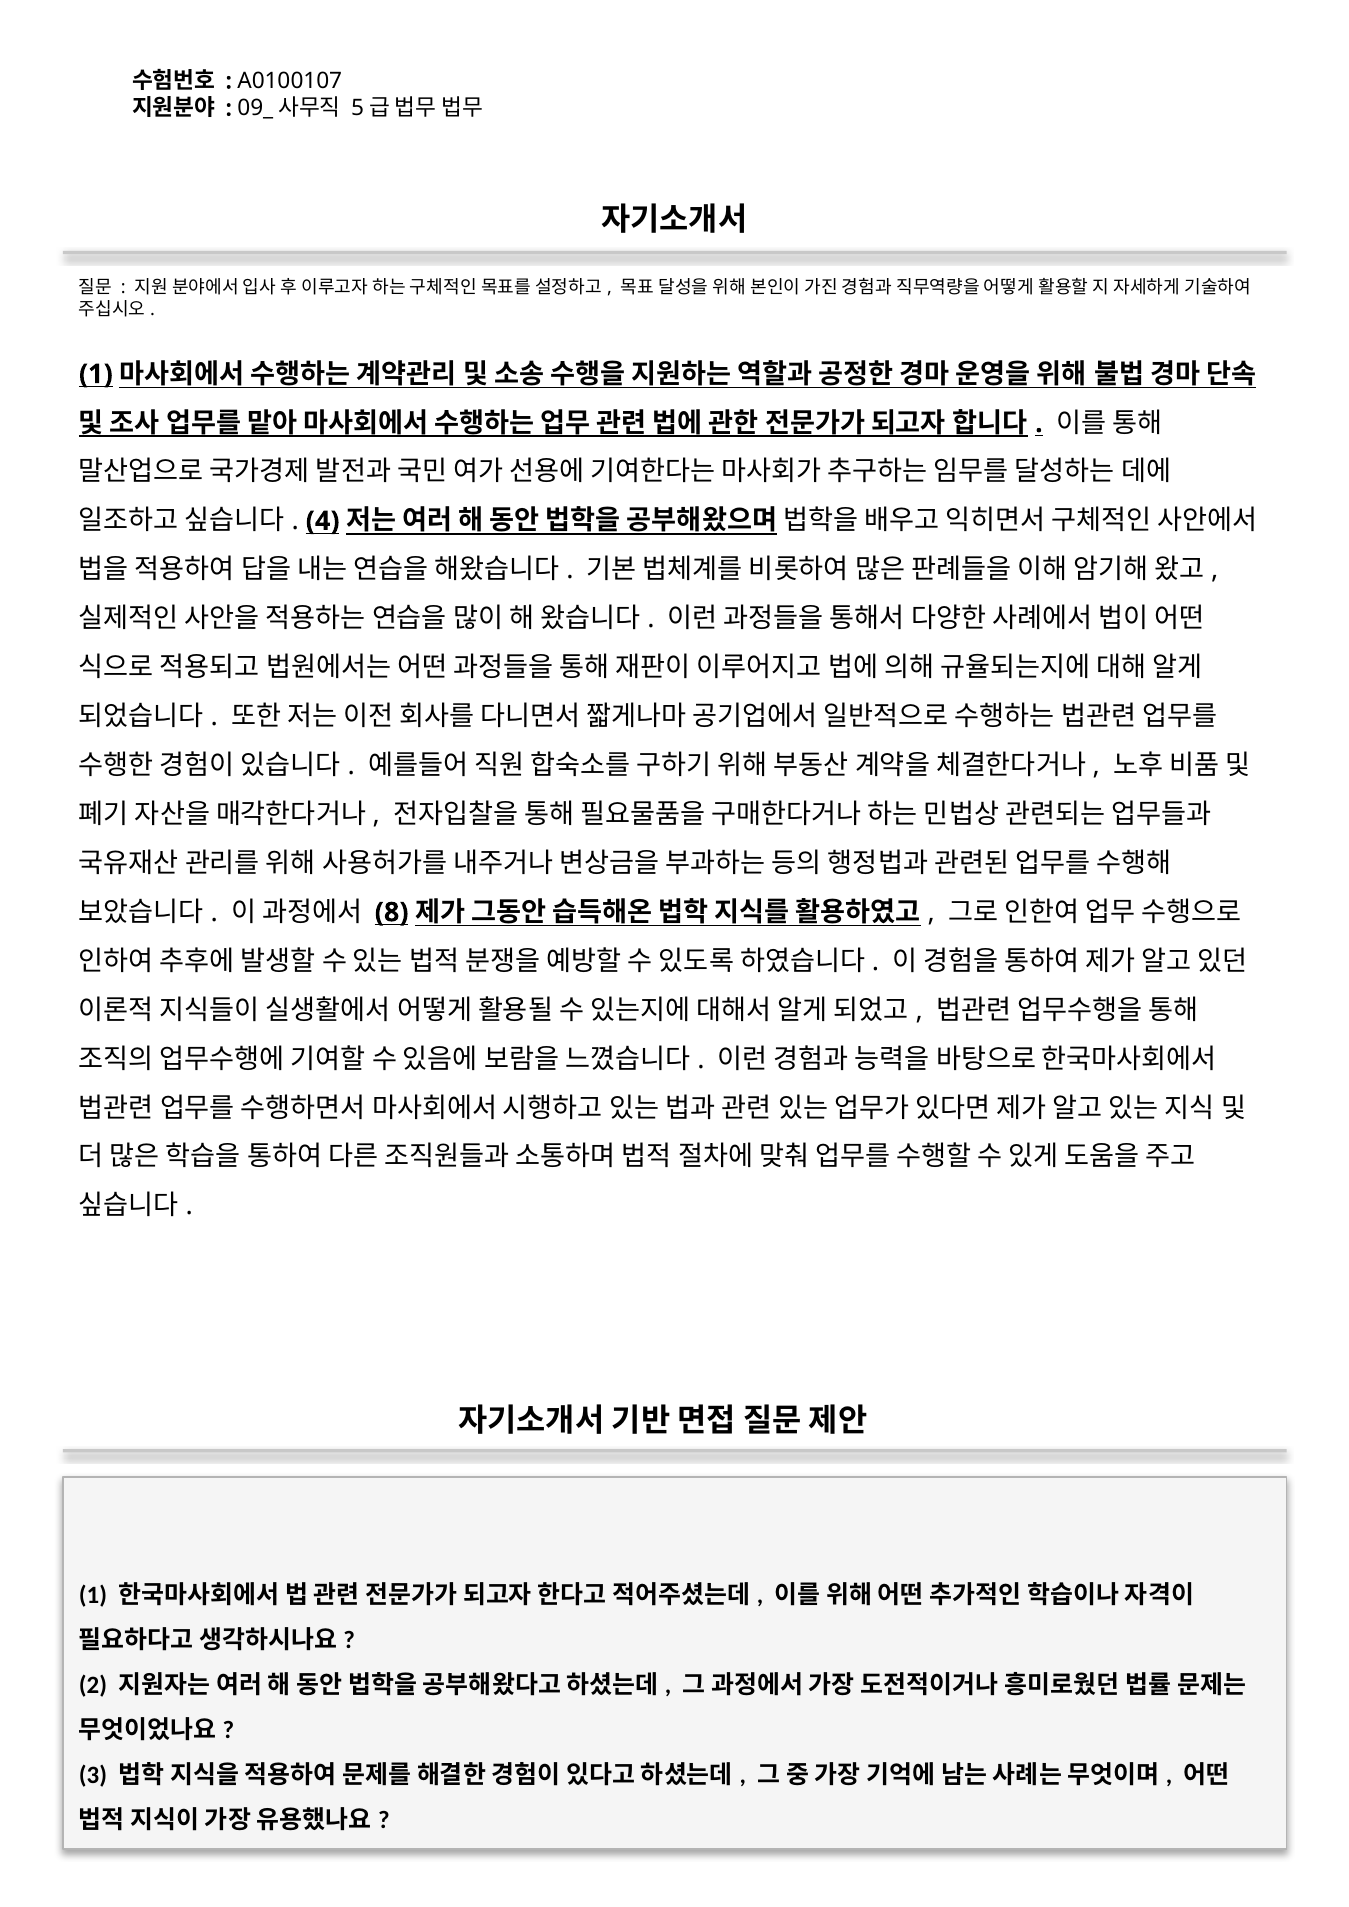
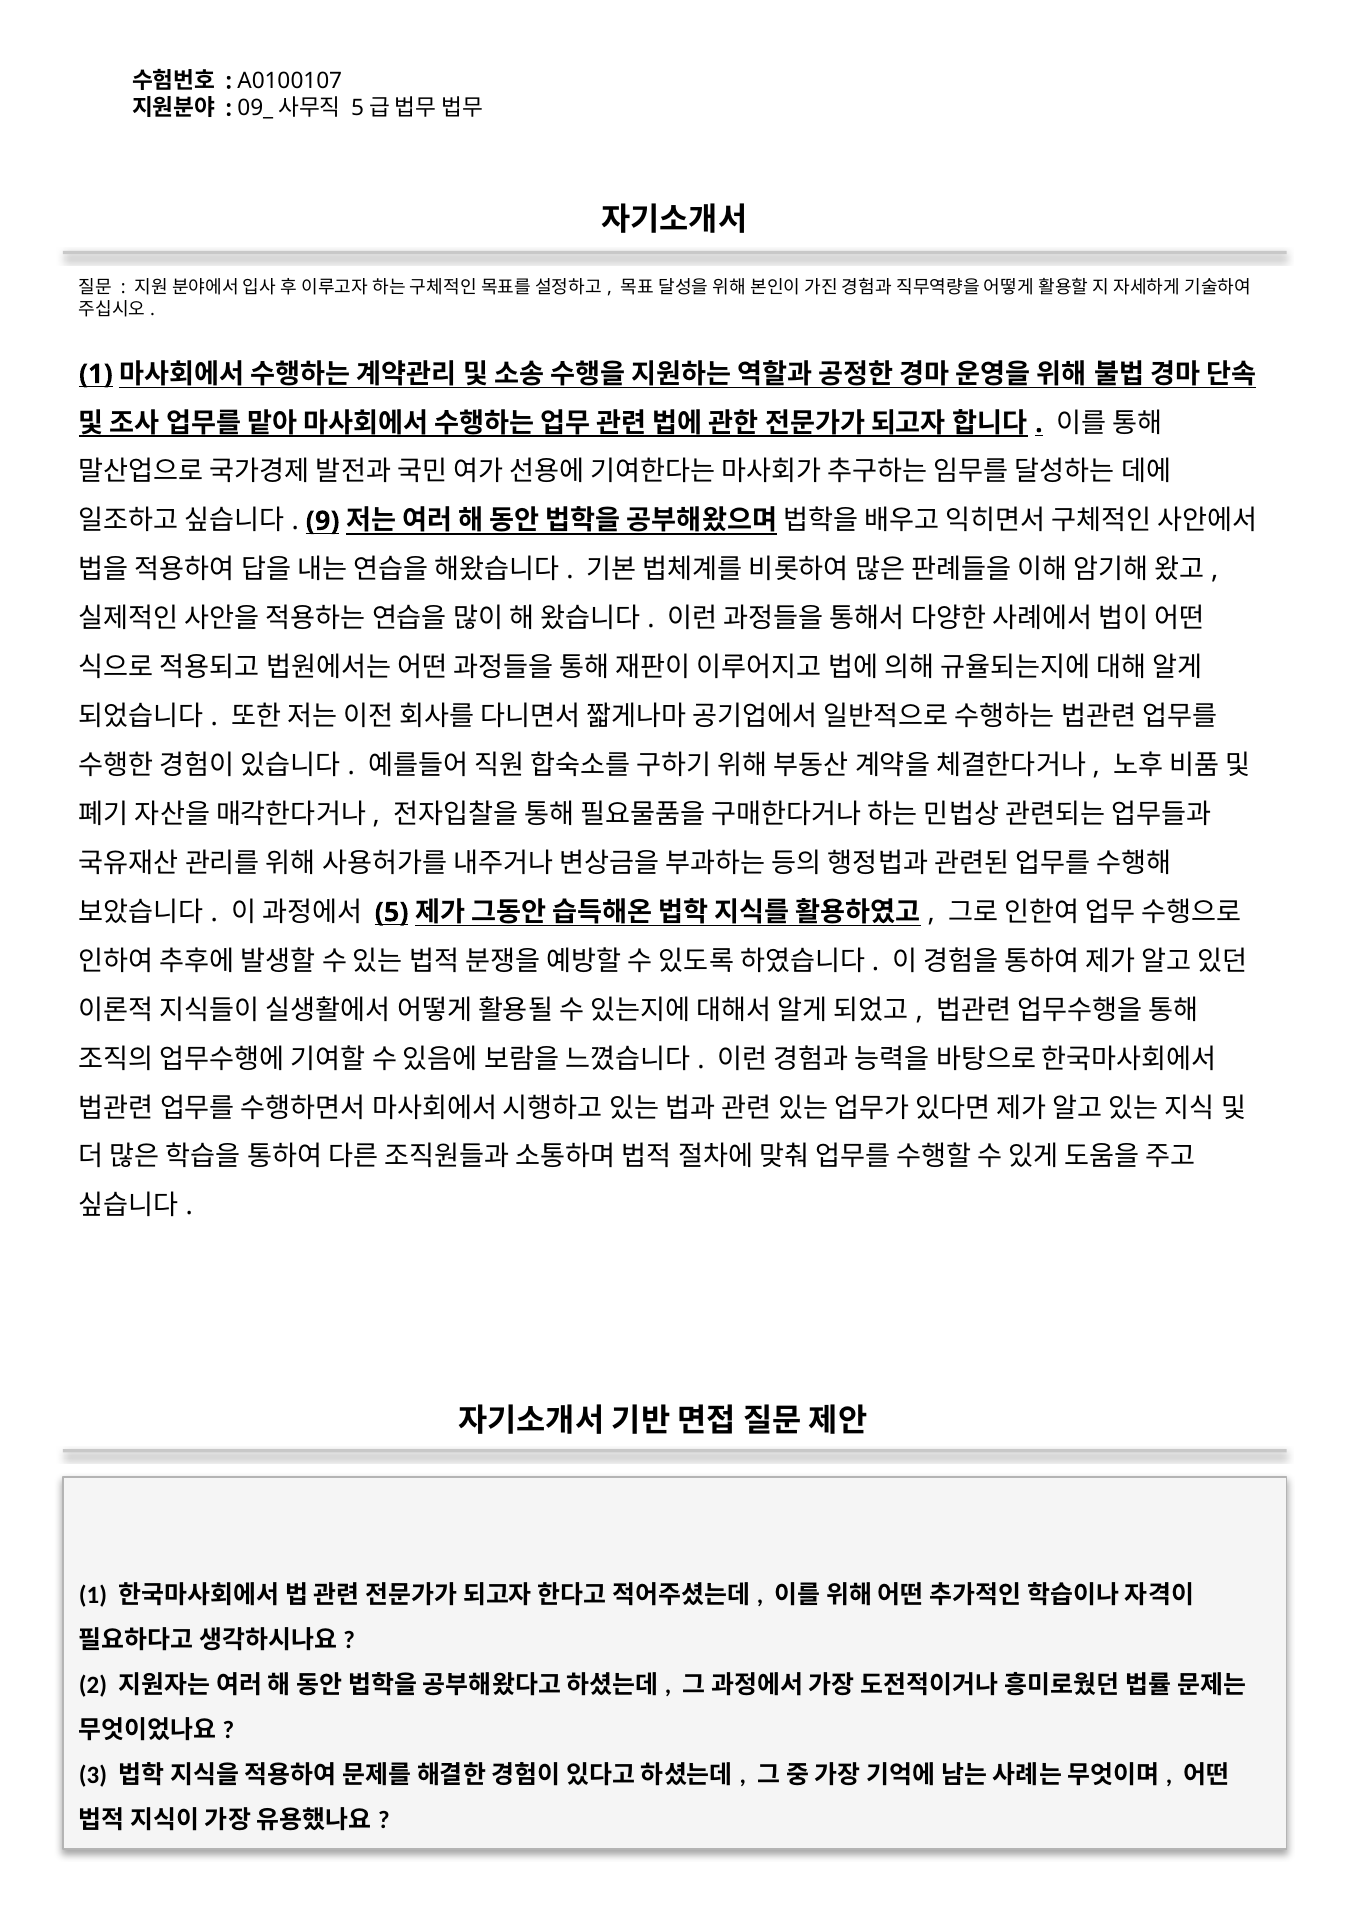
4: 4 -> 9 (323, 521)
8: 8 -> 5 (392, 913)
